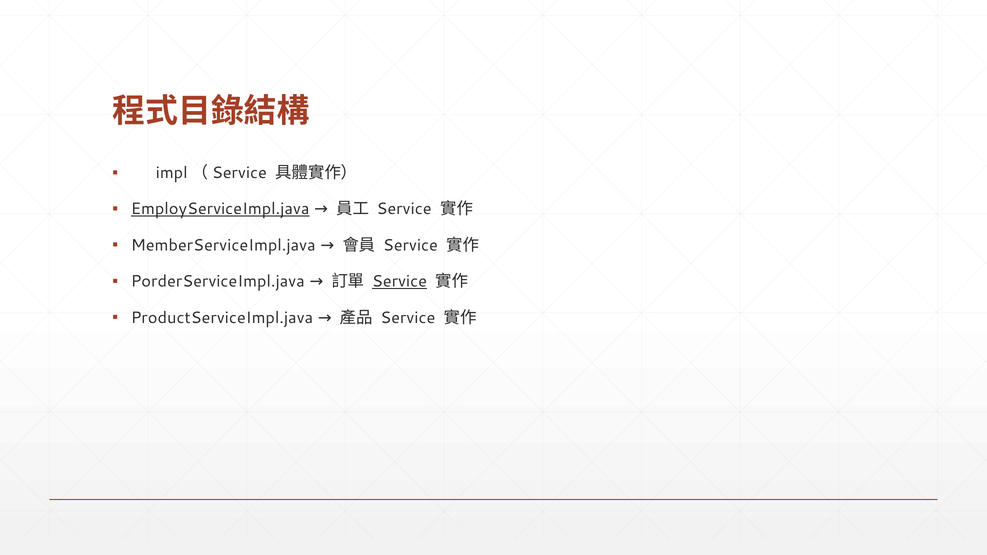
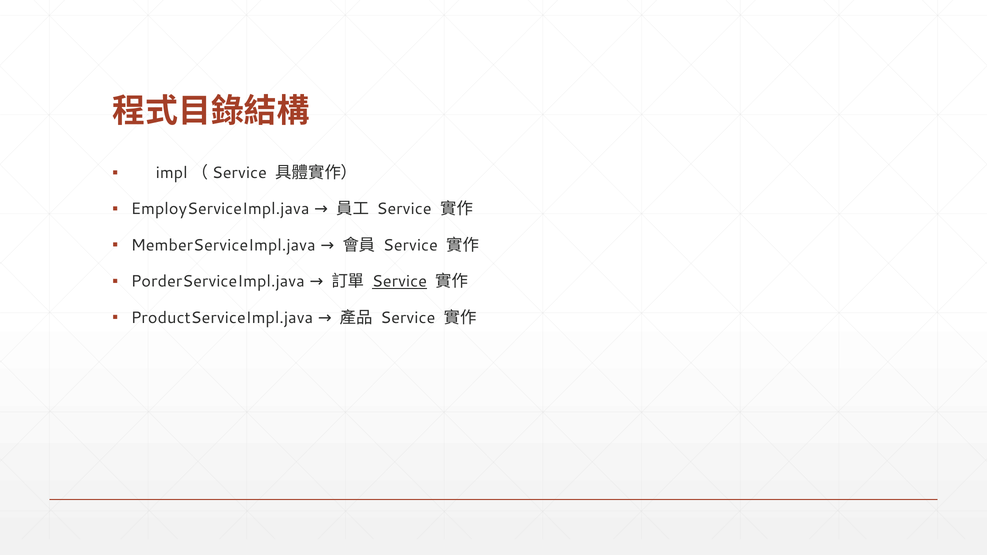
EmployServiceImpl.java underline: present -> none (220, 209)
